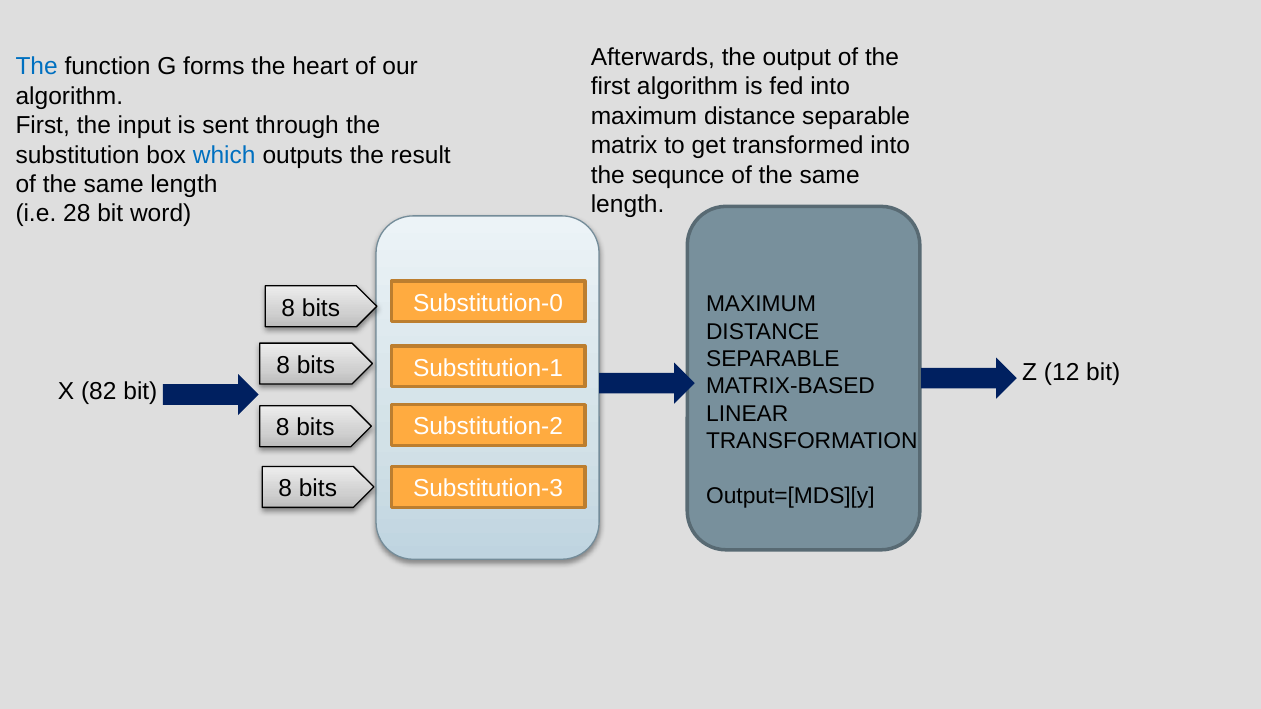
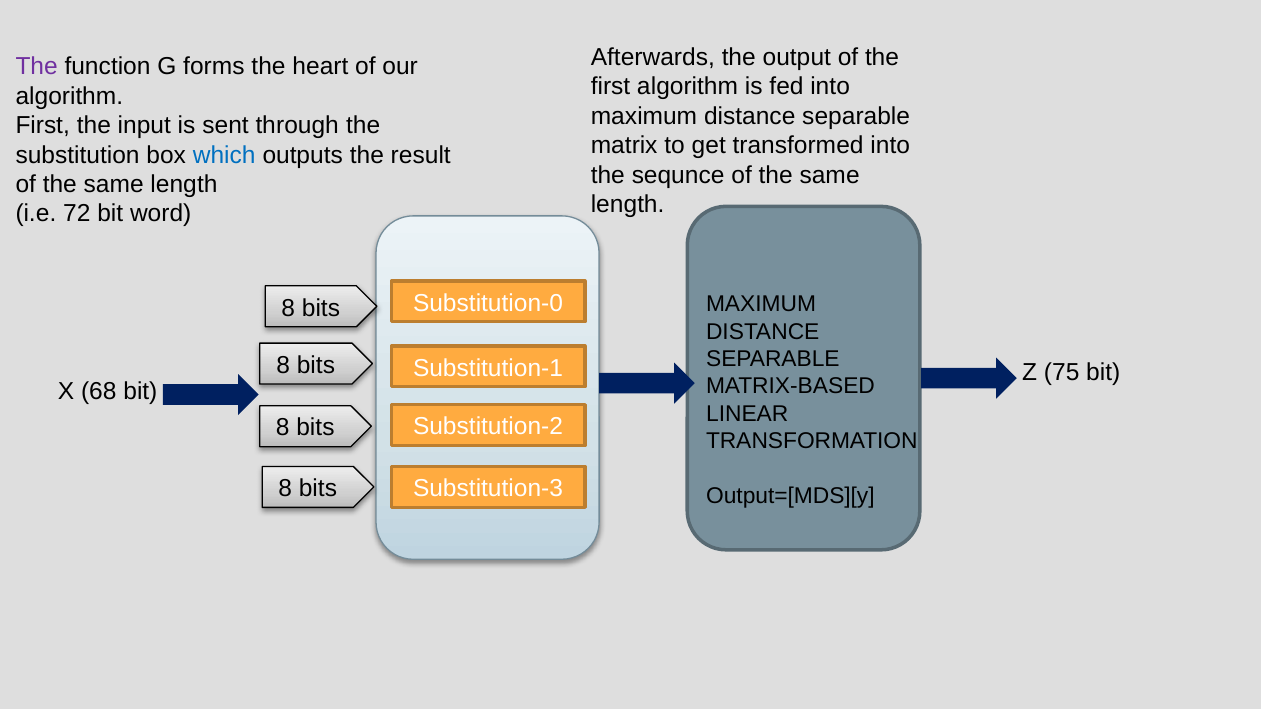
The colour: blue -> purple (37, 67)
28: 28 -> 72 (77, 214)
12: 12 -> 75 (1062, 372)
82: 82 -> 68 (99, 391)
